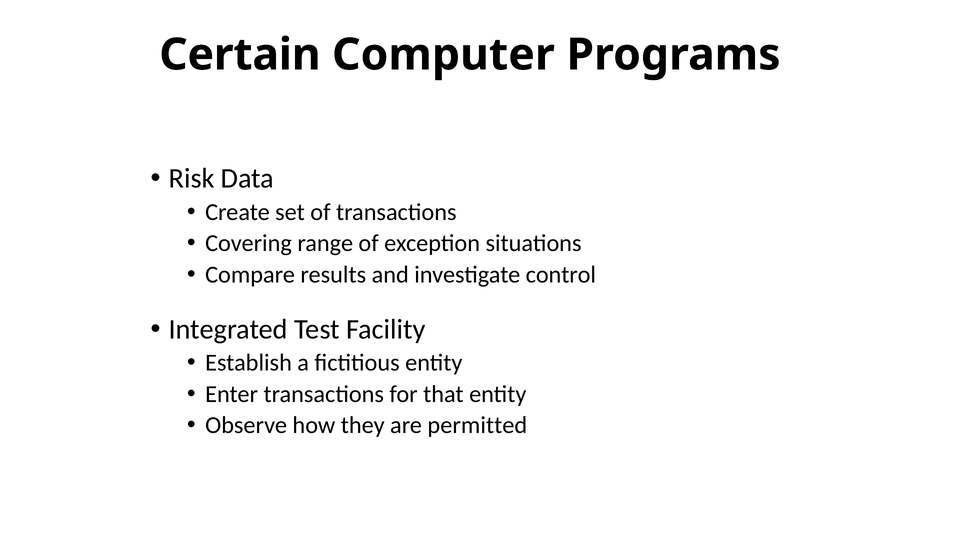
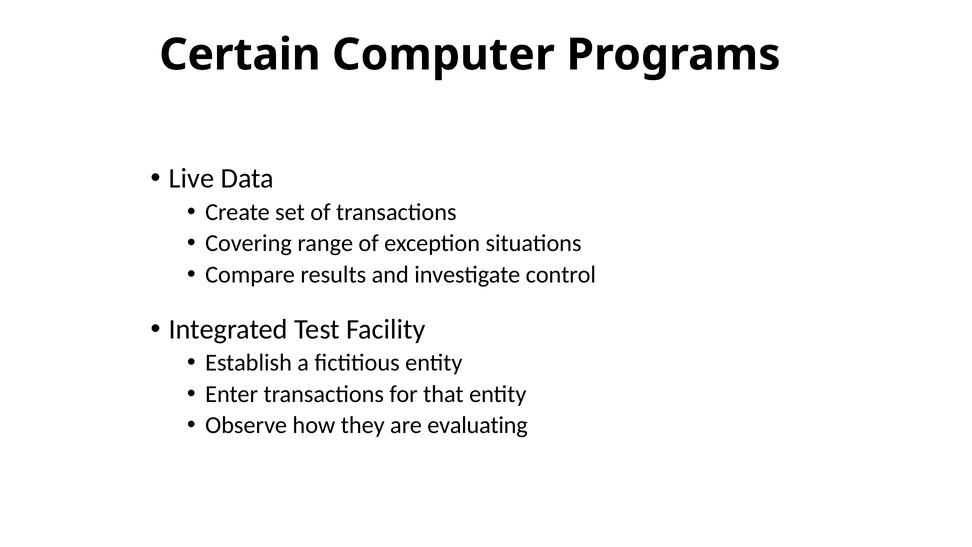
Risk: Risk -> Live (192, 179)
permitted: permitted -> evaluating (478, 425)
